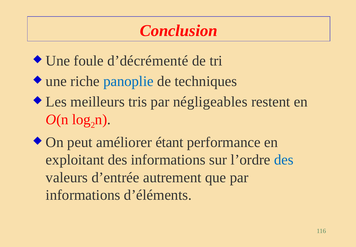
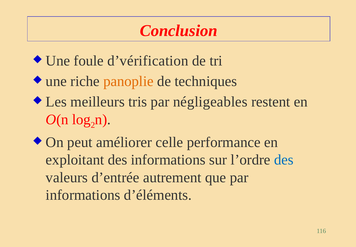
d’décrémenté: d’décrémenté -> d’vérification (148, 61)
panoplie colour: blue -> orange (128, 81)
étant: étant -> celle (169, 142)
